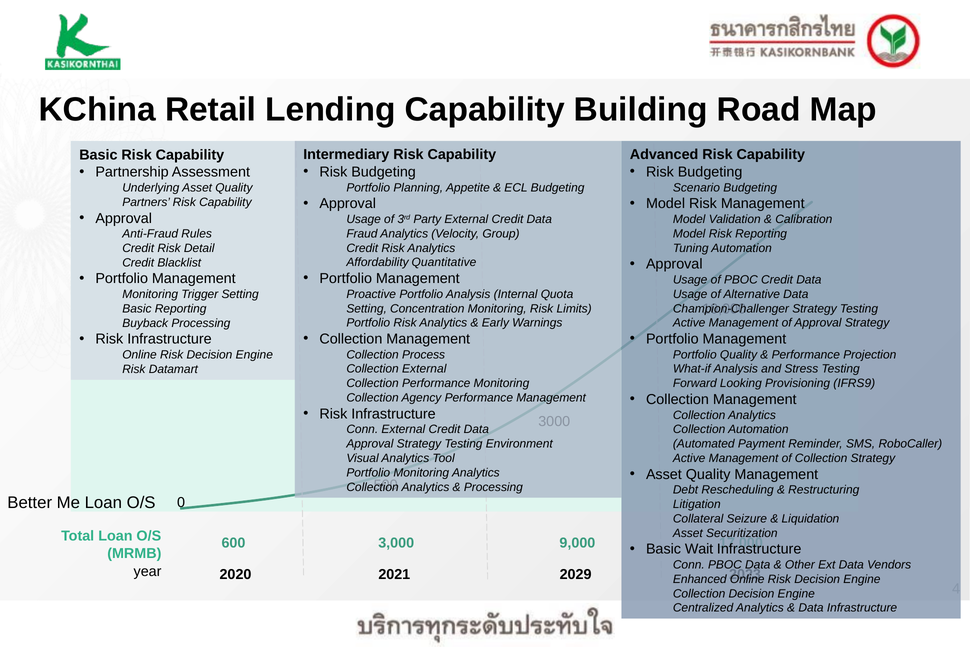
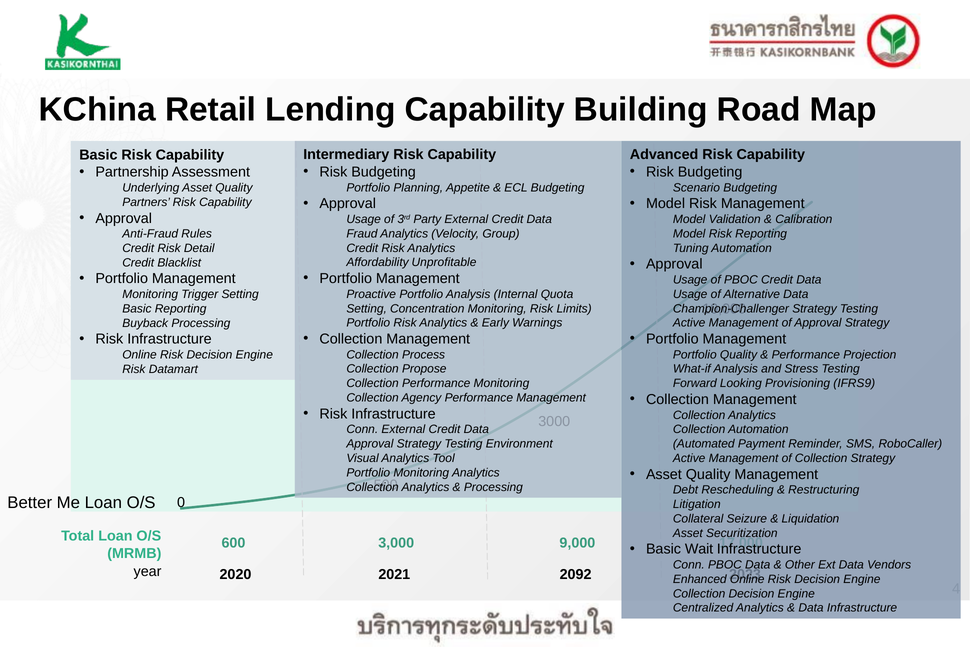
Quantitative: Quantitative -> Unprofitable (444, 262)
Collection External: External -> Propose (424, 369)
2029: 2029 -> 2092 (576, 574)
